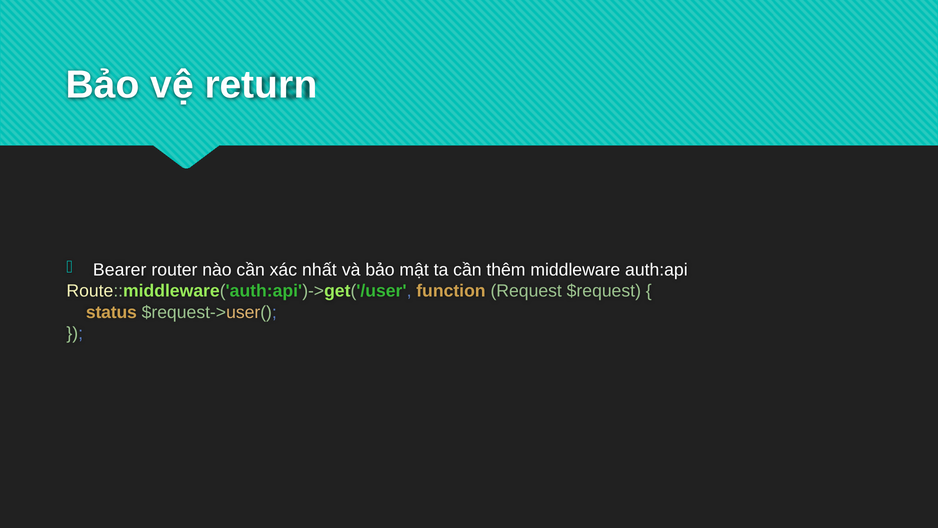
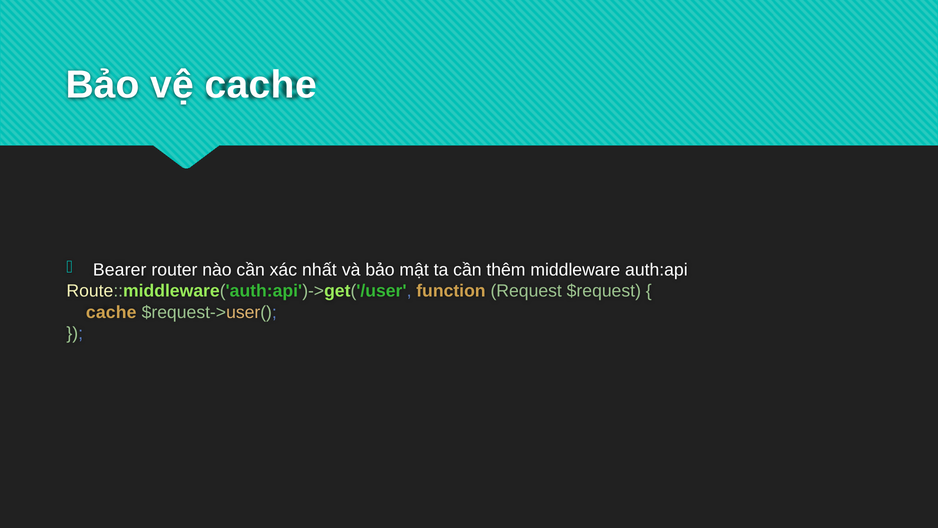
vệ return: return -> cache (261, 85)
status: status -> cache (111, 312)
